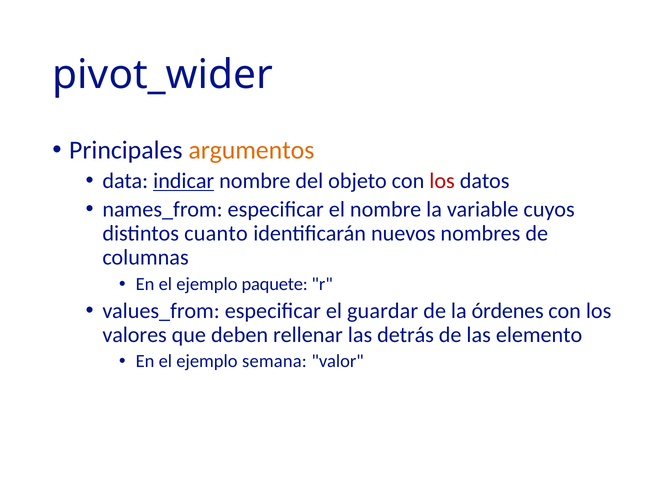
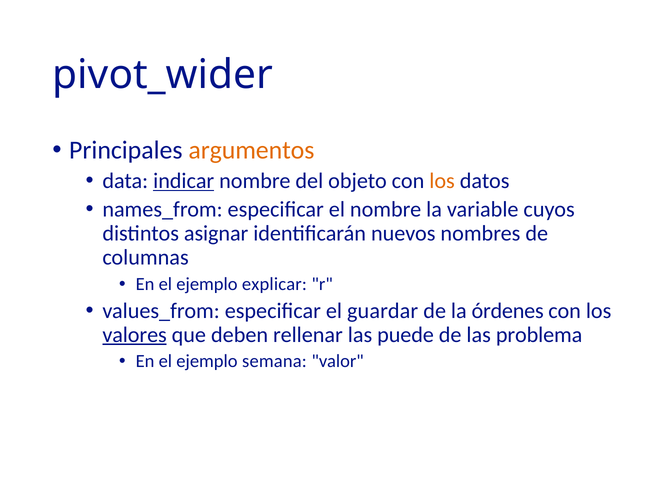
los colour: red -> orange (442, 181)
cuanto: cuanto -> asignar (216, 233)
paquete: paquete -> explicar (274, 284)
valores underline: none -> present (135, 334)
detrás: detrás -> puede (406, 334)
elemento: elemento -> problema (539, 334)
